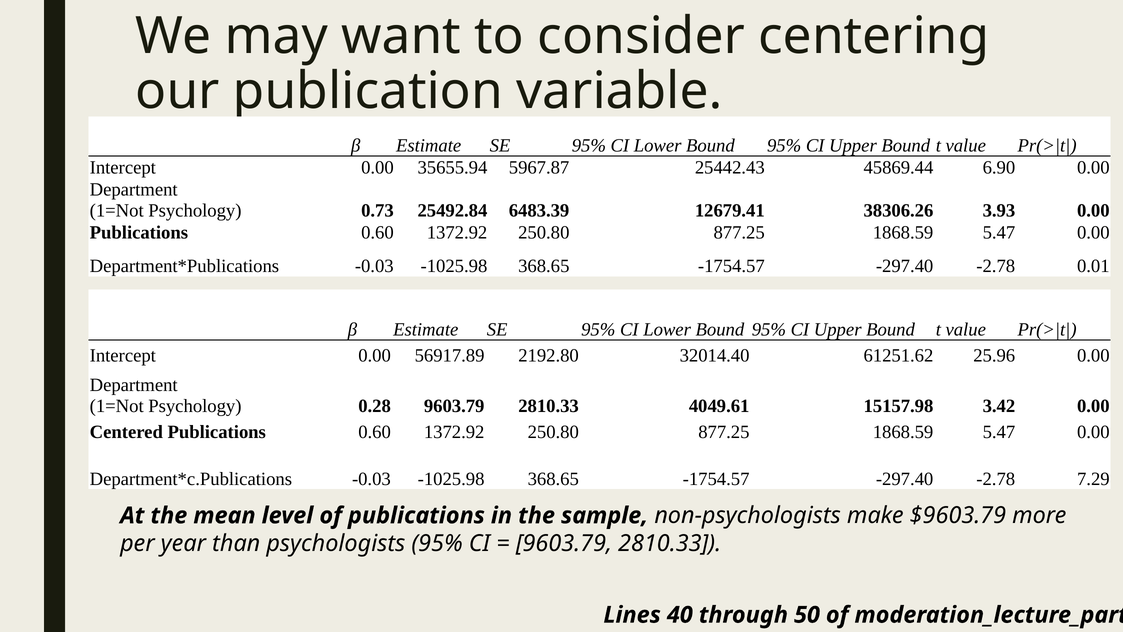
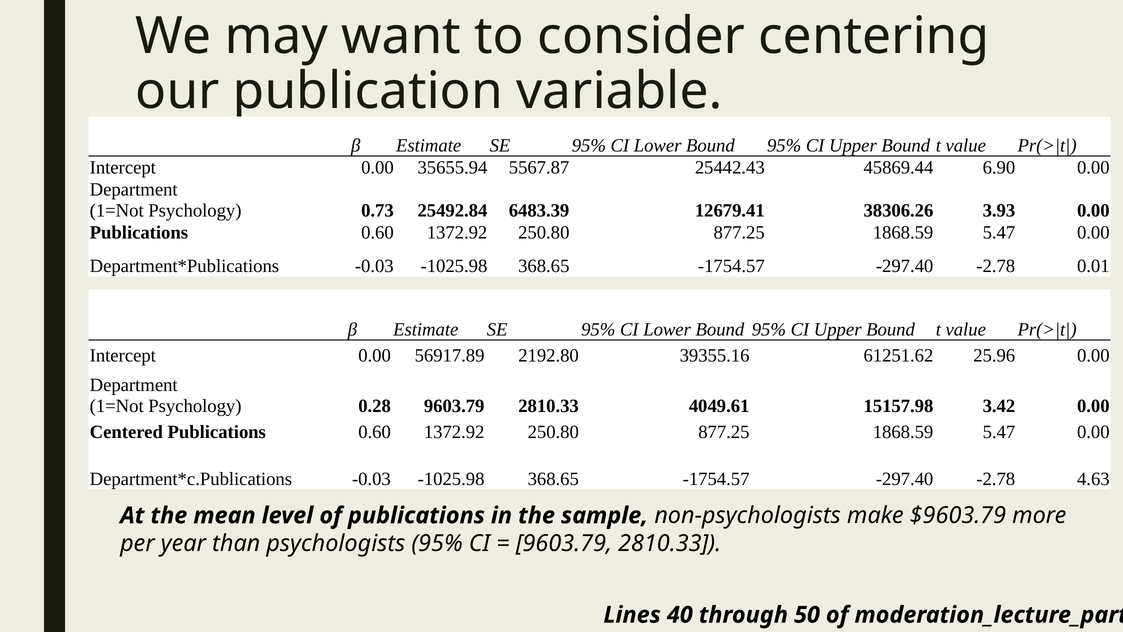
5967.87: 5967.87 -> 5567.87 (539, 168)
32014.40: 32014.40 -> 39355.16 (715, 355)
7.29: 7.29 -> 4.63 (1093, 479)
